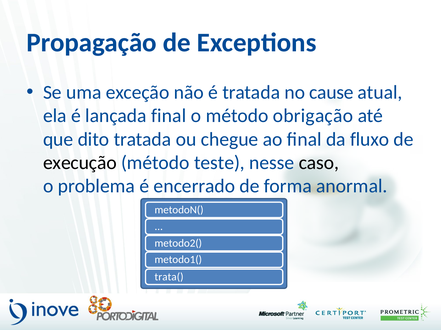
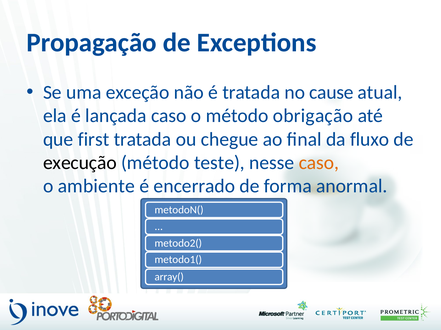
lançada final: final -> caso (169, 116)
dito: dito -> first (93, 140)
caso colour: black -> orange (319, 163)
problema: problema -> ambiente (96, 187)
trata(: trata( -> array( (169, 277)
